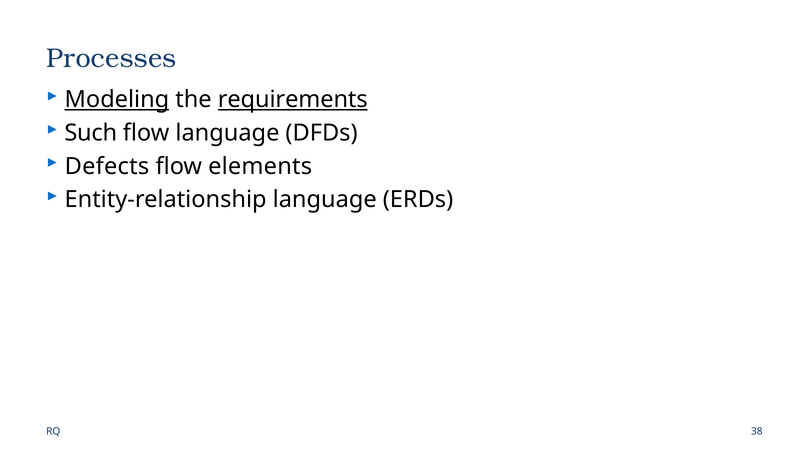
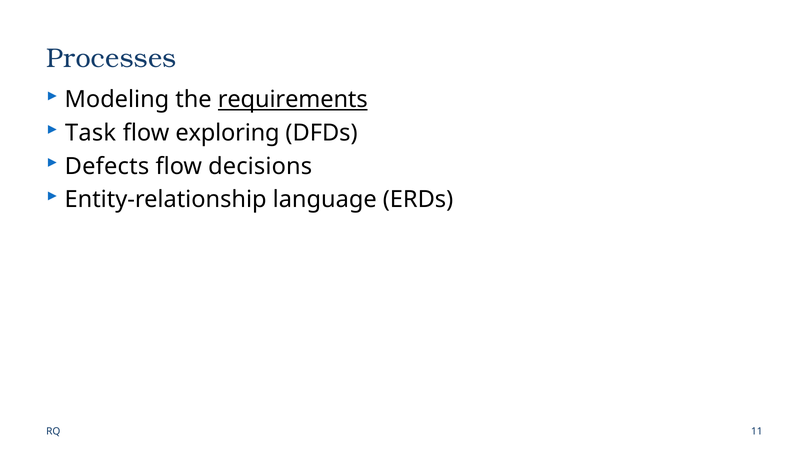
Modeling underline: present -> none (117, 100)
Such: Such -> Task (91, 133)
flow language: language -> exploring (228, 133)
elements: elements -> decisions (260, 166)
38: 38 -> 11 (757, 432)
